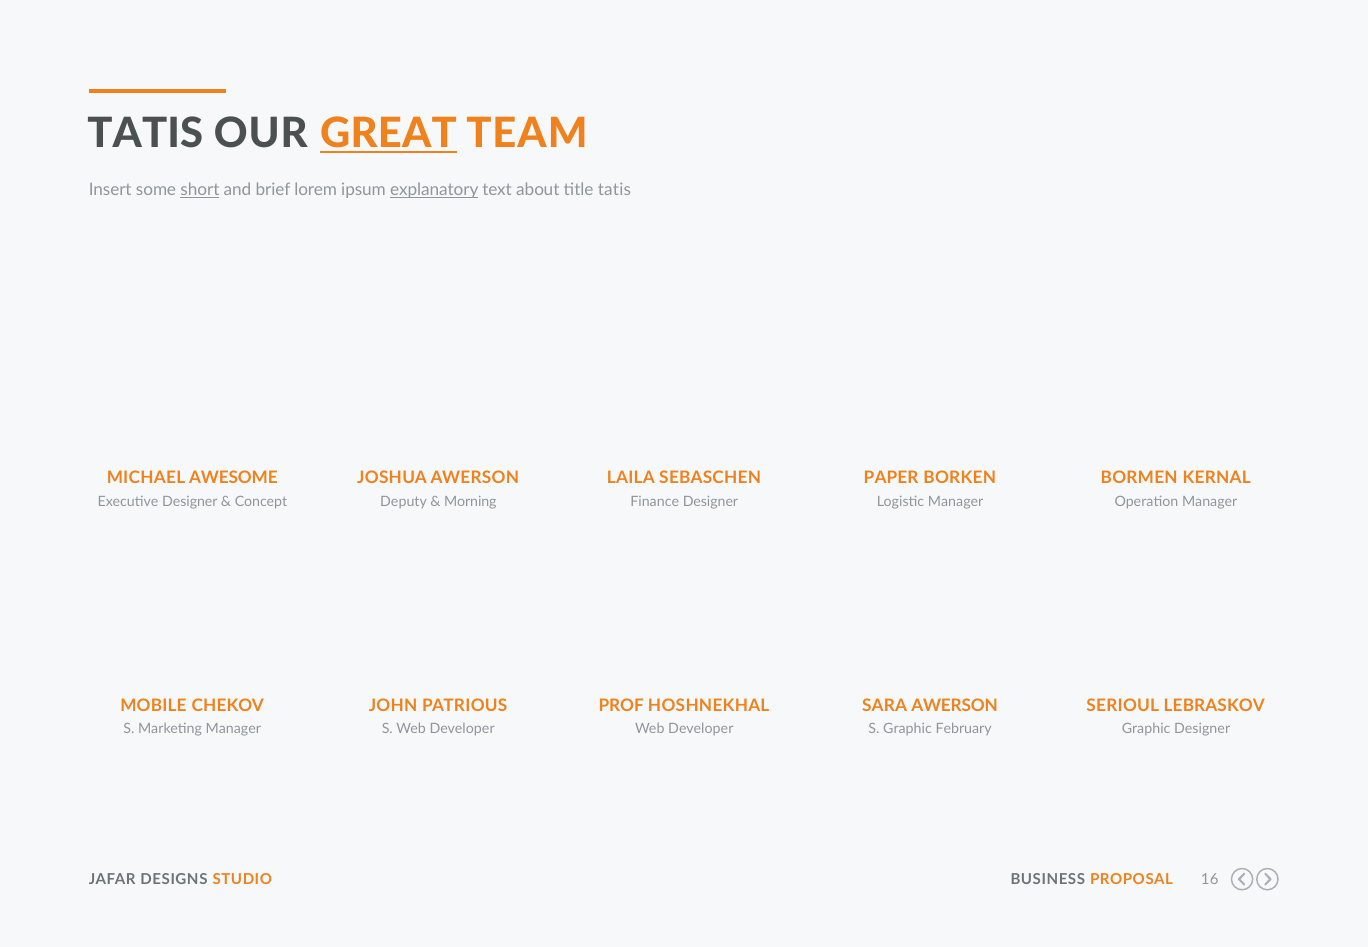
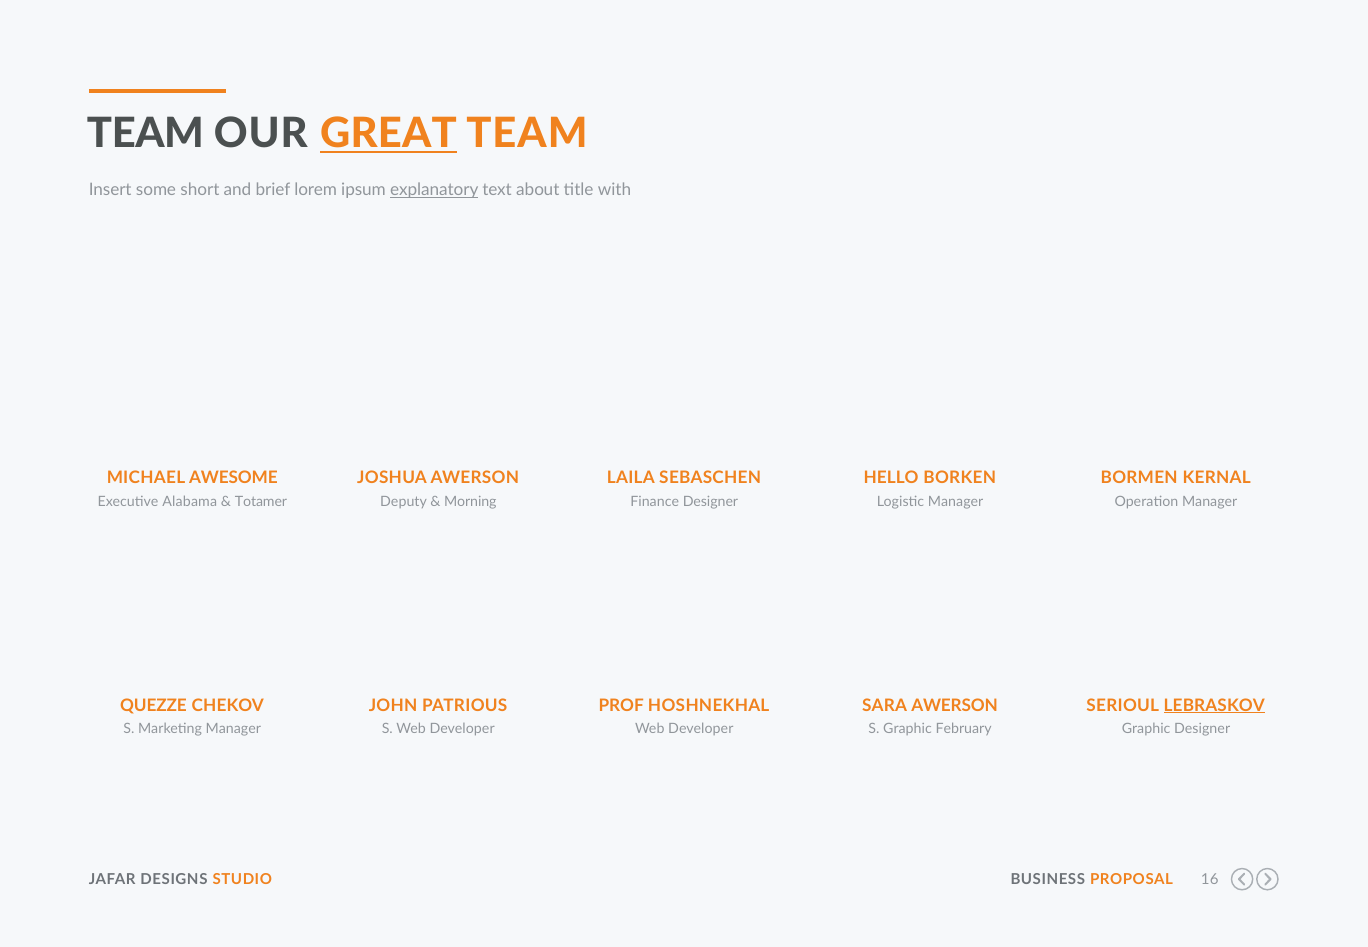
TATIS: TATIS -> TEAM (145, 134)
short underline: present -> none (200, 190)
title tatis: tatis -> with (615, 190)
PAPER: PAPER -> HELLO (891, 478)
Executive Designer: Designer -> Alabama (190, 501)
Concept: Concept -> Totamer (261, 501)
MOBILE: MOBILE -> QUEZZE (154, 705)
LEBRASKOV underline: none -> present (1214, 705)
